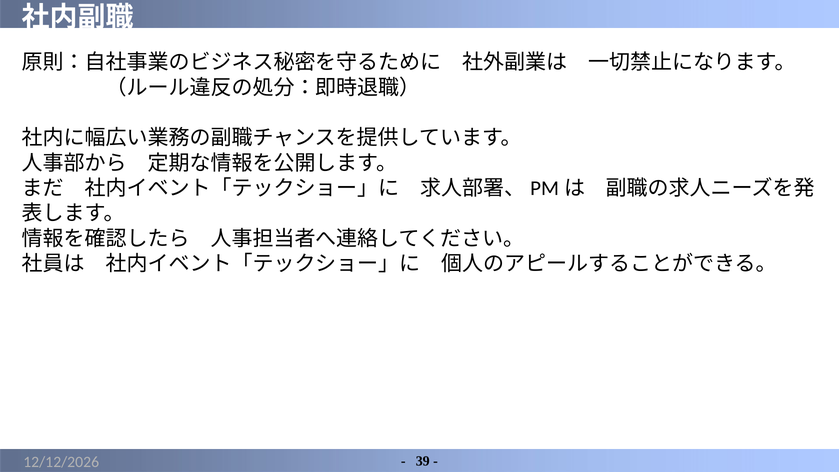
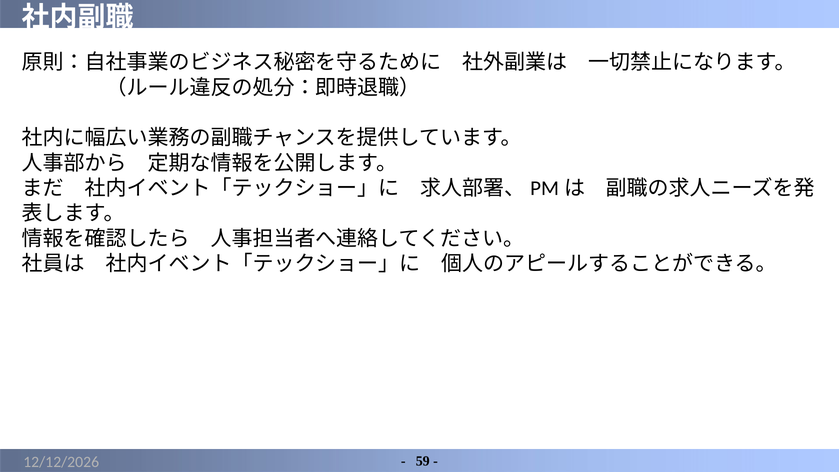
39: 39 -> 59 (423, 461)
